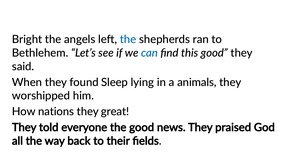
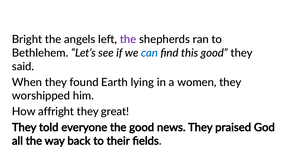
the colour: blue -> purple (128, 39)
Sleep: Sleep -> Earth (114, 82)
animals: animals -> women (197, 82)
nations: nations -> affright (56, 112)
